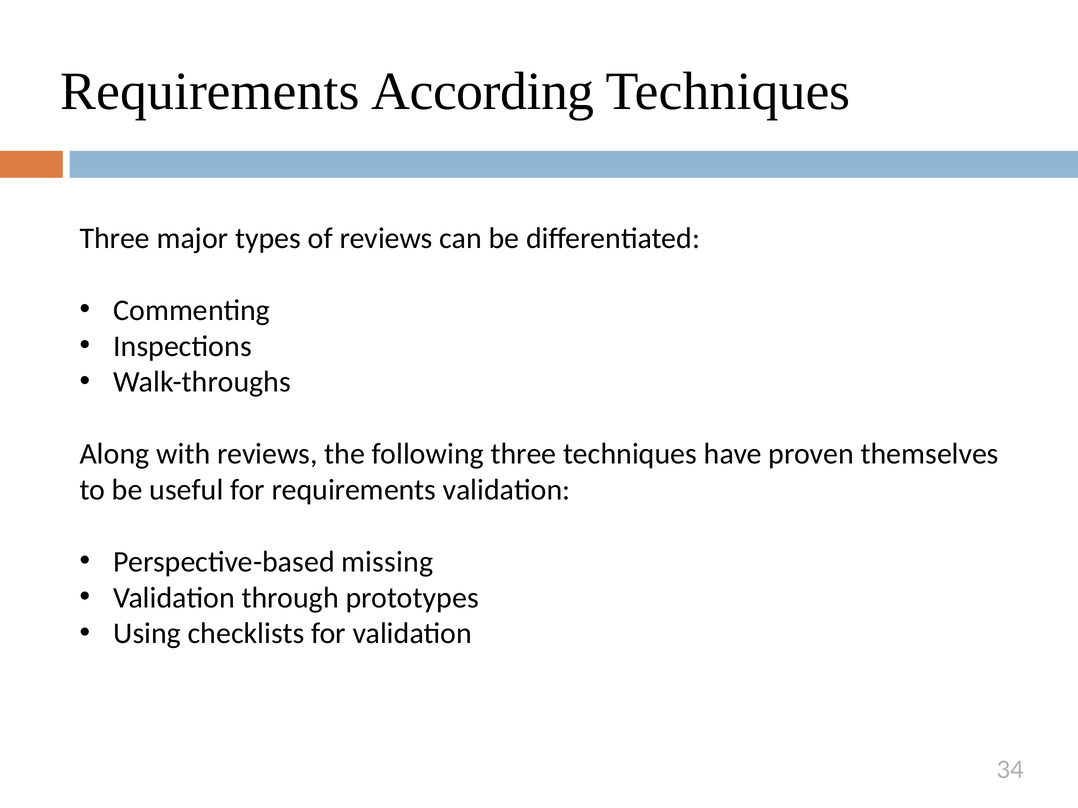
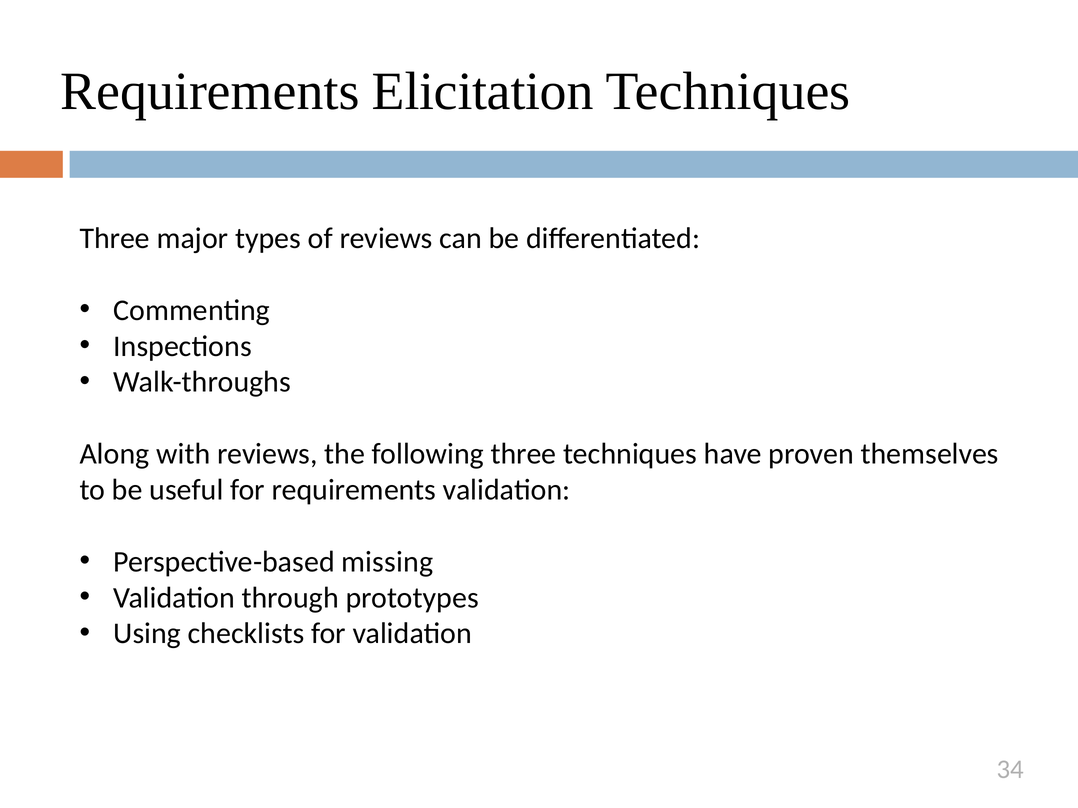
According: According -> Elicitation (483, 92)
